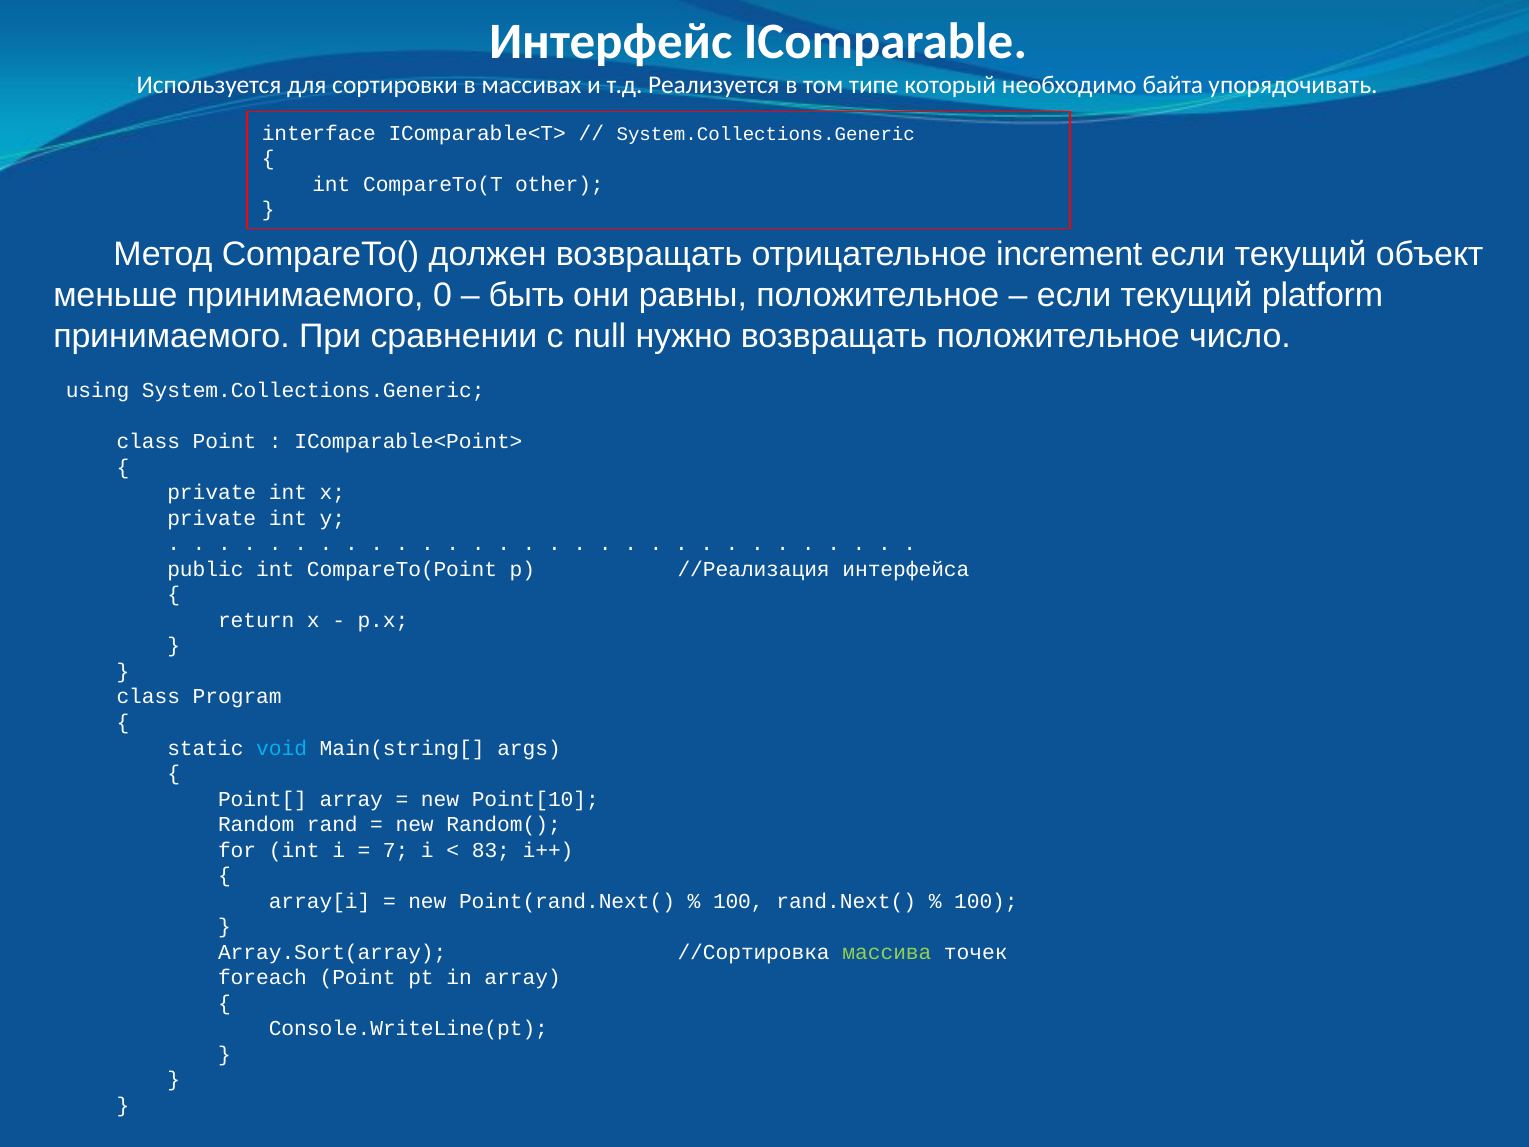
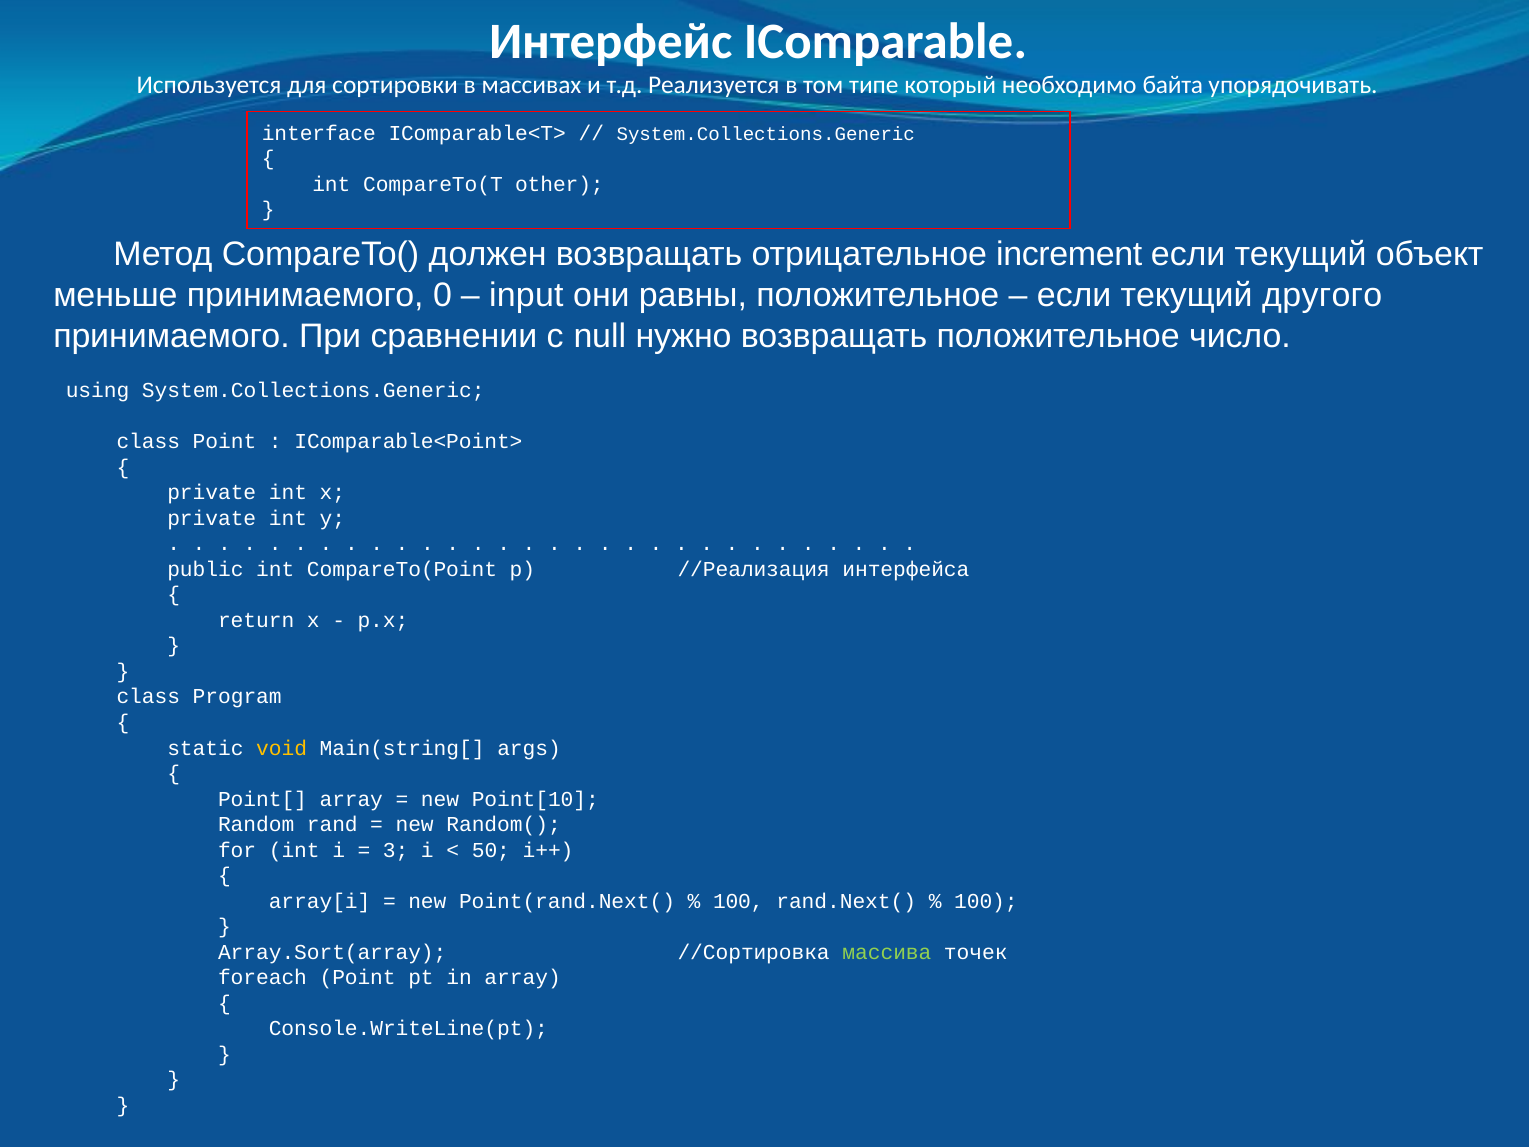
быть: быть -> input (526, 295)
platform: platform -> другого (1322, 295)
void colour: light blue -> yellow (282, 748)
7: 7 -> 3 (396, 850)
83: 83 -> 50 (491, 850)
